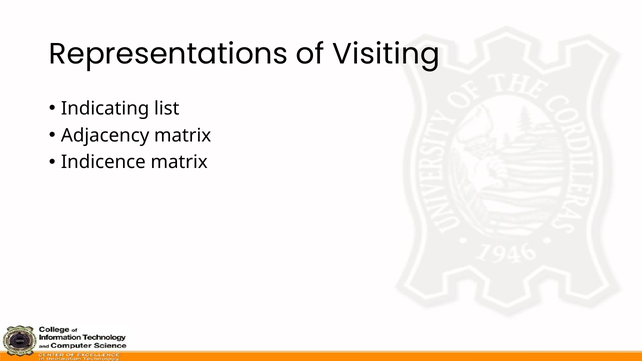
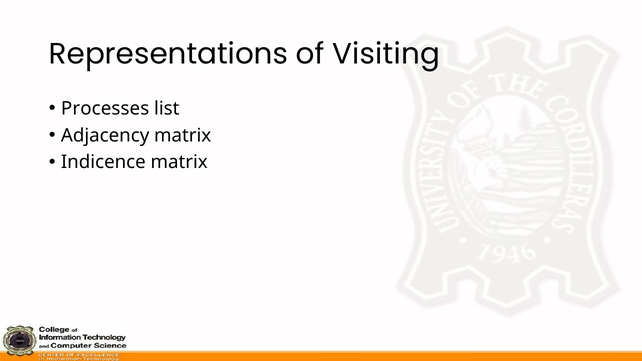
Indicating: Indicating -> Processes (105, 109)
